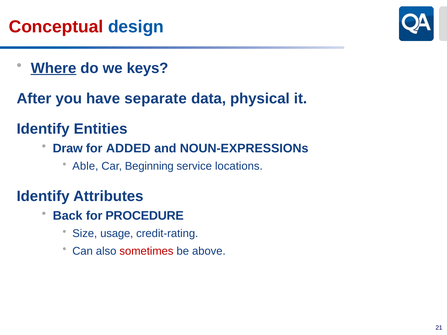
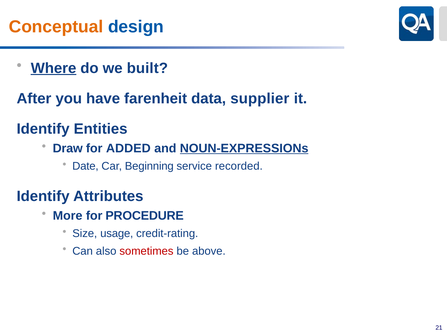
Conceptual colour: red -> orange (56, 27)
keys: keys -> built (147, 68)
separate: separate -> farenheit (156, 99)
physical: physical -> supplier (260, 99)
NOUN-EXPRESSIONs underline: none -> present (244, 149)
Able: Able -> Date (85, 166)
locations: locations -> recorded (239, 166)
Back: Back -> More (68, 216)
